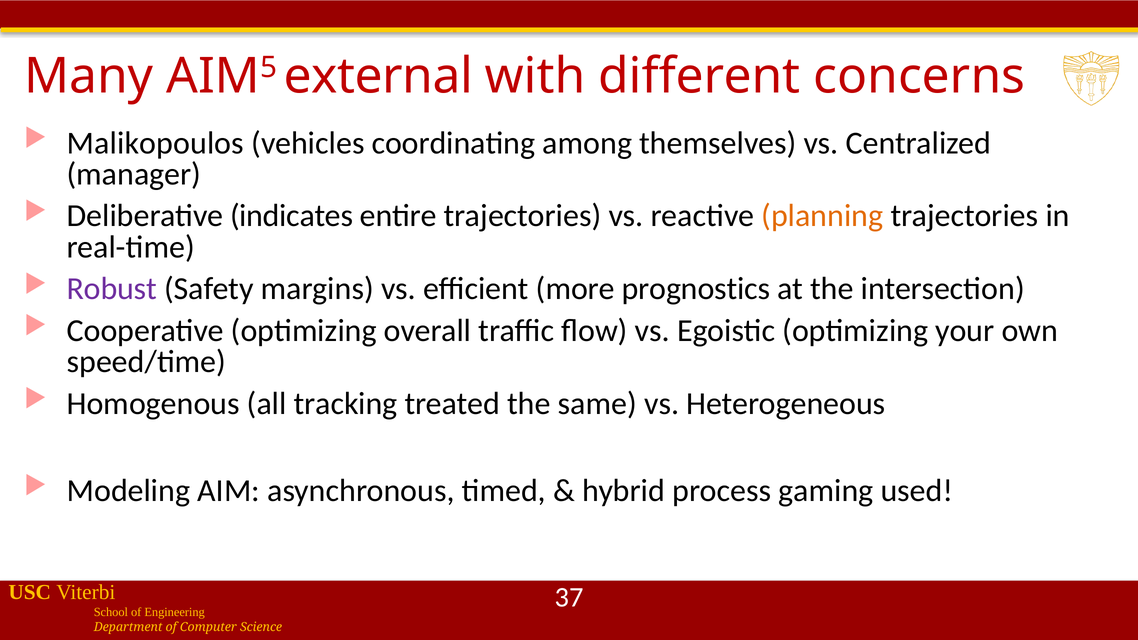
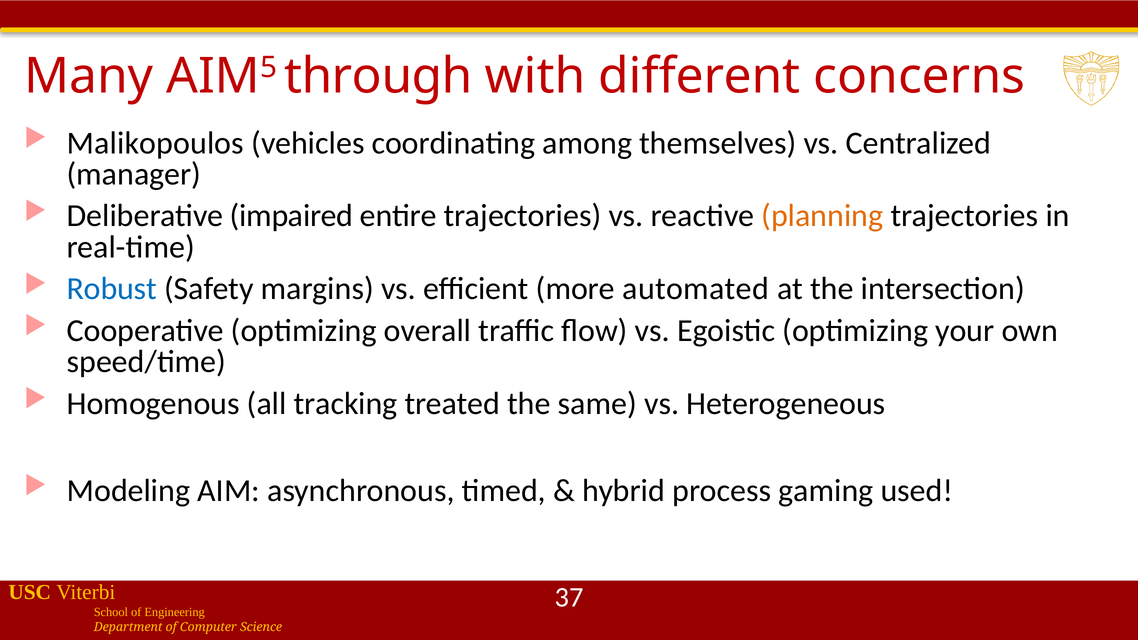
external: external -> through (378, 76)
indicates: indicates -> impaired (292, 216)
Robust colour: purple -> blue (112, 289)
prognostics: prognostics -> automated (696, 289)
